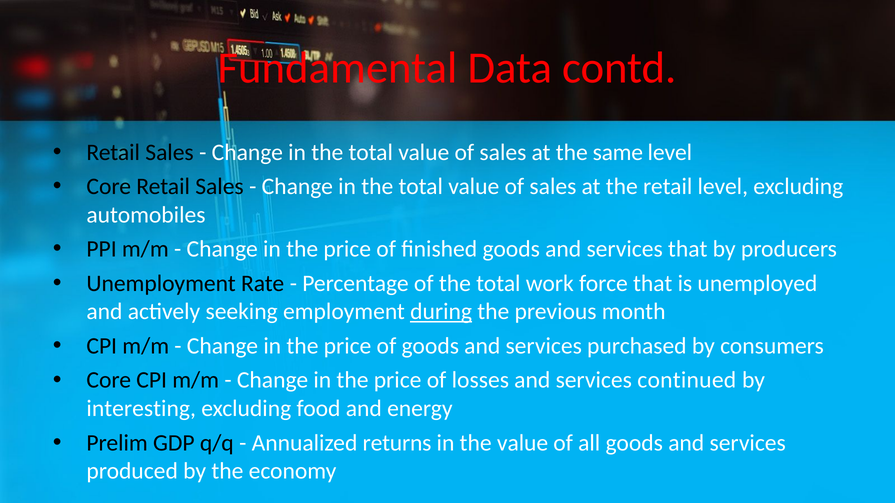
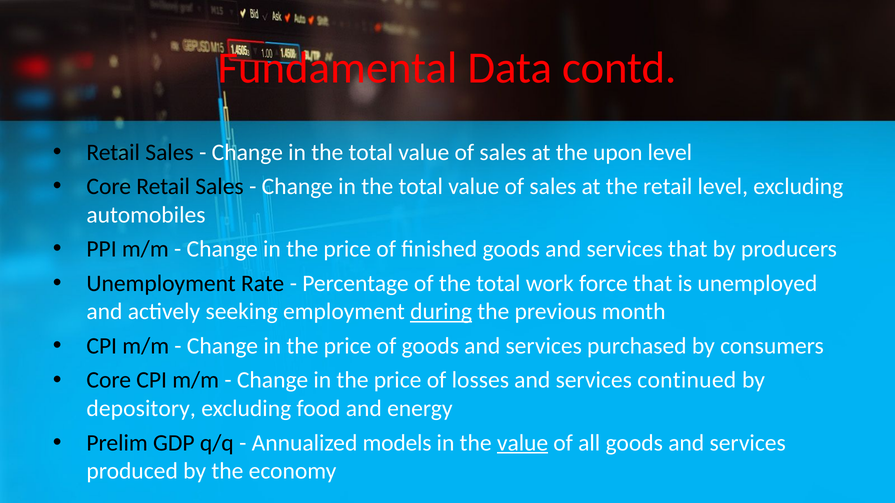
same: same -> upon (618, 152)
interesting: interesting -> depository (141, 409)
returns: returns -> models (397, 443)
value underline: none -> present (523, 443)
